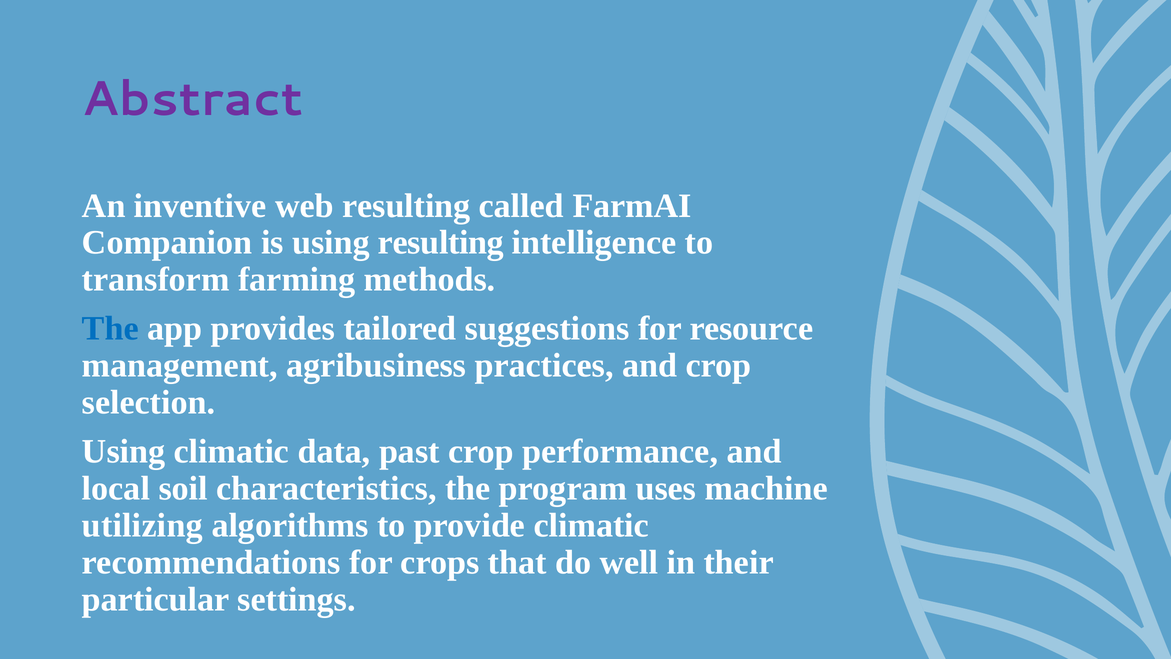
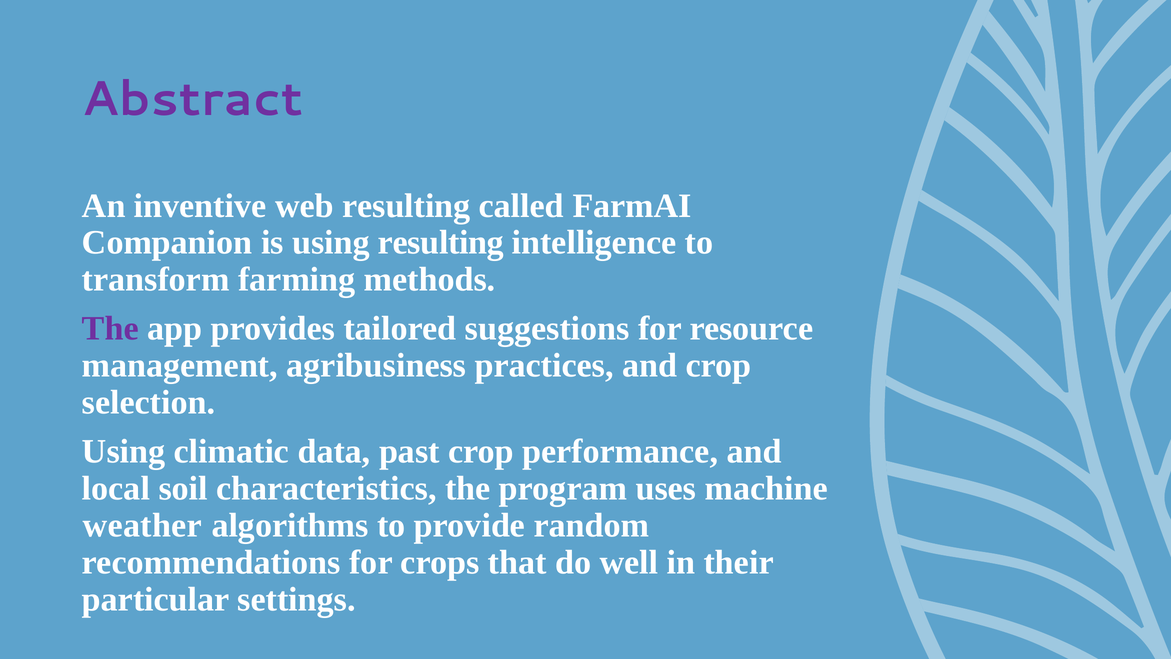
The colour: blue -> purple (110, 329)
utilizing: utilizing -> weather (142, 525)
provide climatic: climatic -> random (591, 525)
